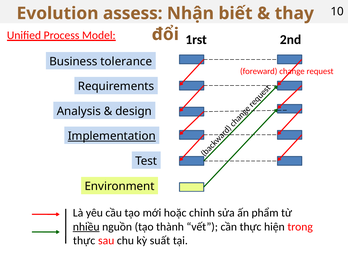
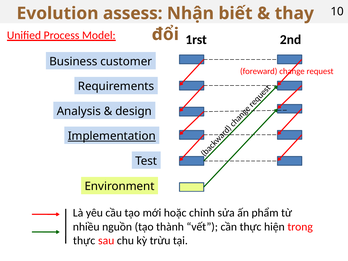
tolerance: tolerance -> customer (126, 62)
nhiều underline: present -> none (86, 227)
suất: suất -> trừu (160, 241)
